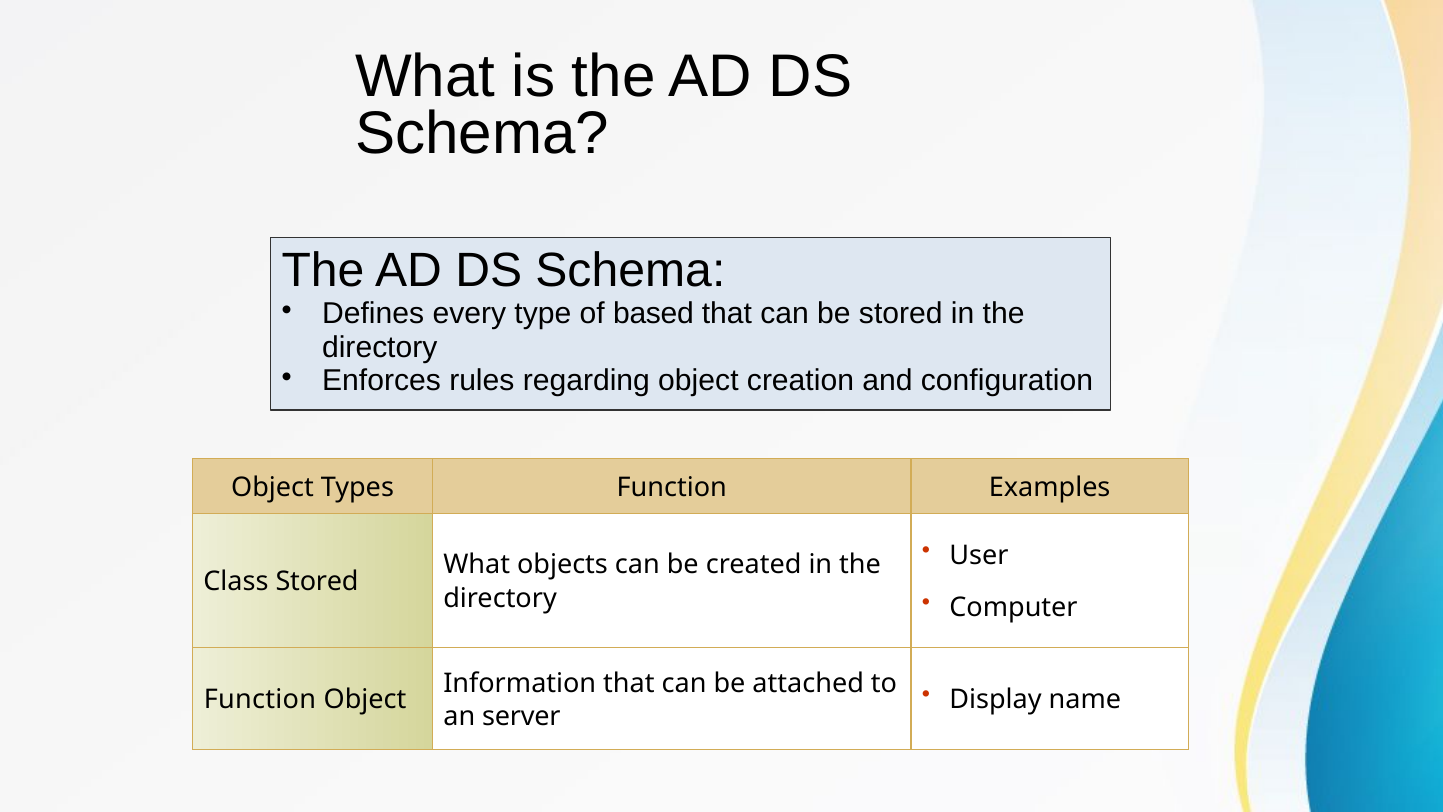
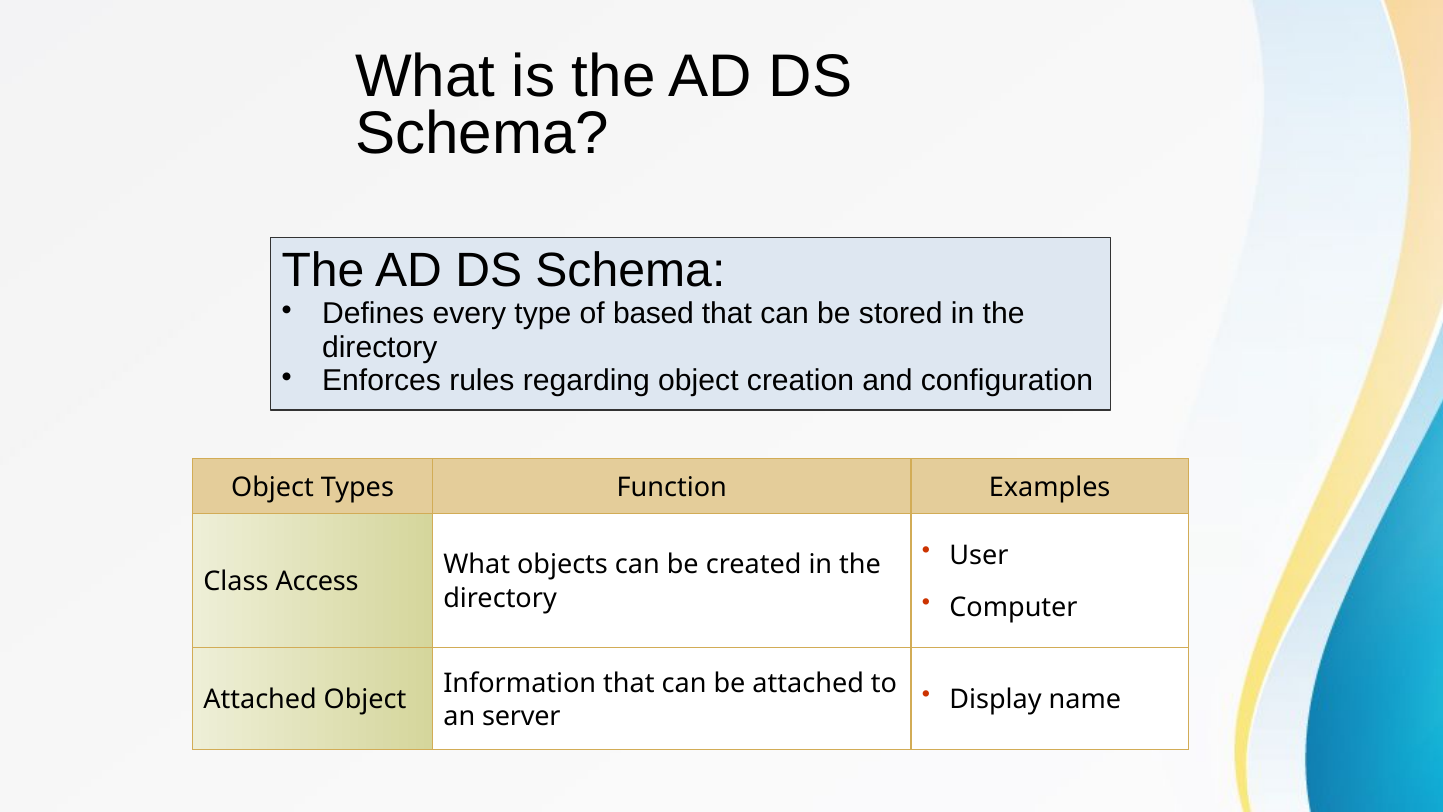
Class Stored: Stored -> Access (317, 581)
Function: Function -> Attached (260, 699)
